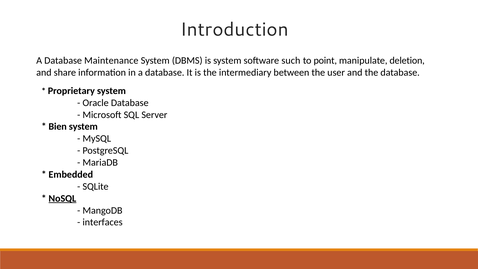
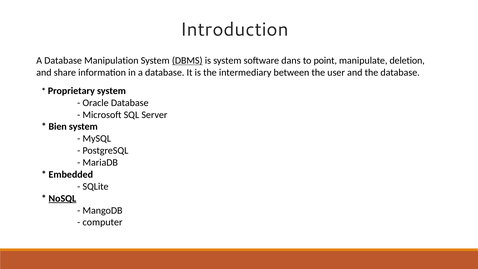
Maintenance: Maintenance -> Manipulation (111, 61)
DBMS underline: none -> present (187, 61)
such: such -> dans (291, 61)
interfaces: interfaces -> computer (103, 222)
